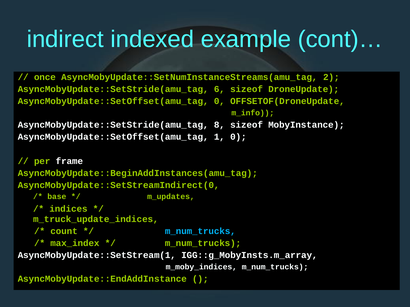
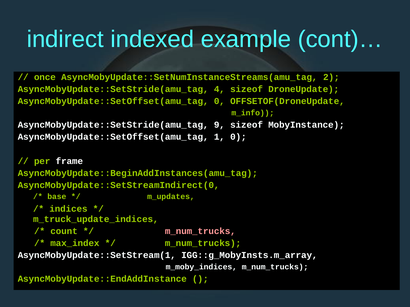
6: 6 -> 4 (219, 89)
8: 8 -> 9 (219, 125)
m_num_trucks colour: light blue -> pink (200, 231)
